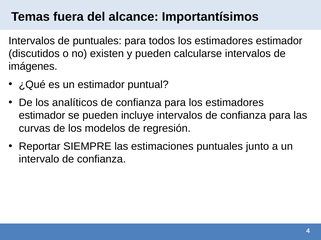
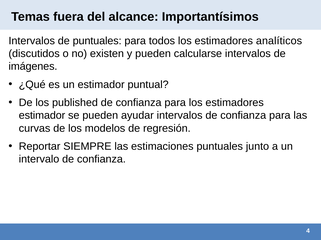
todos los estimadores estimador: estimador -> analíticos (279, 41)
analíticos: analíticos -> published (75, 103)
incluye: incluye -> ayudar (137, 116)
